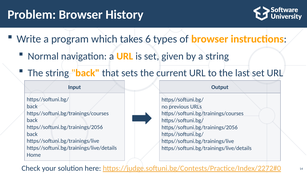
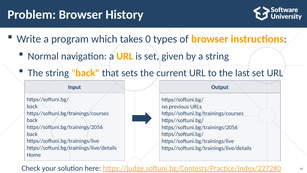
6: 6 -> 0 (148, 39)
